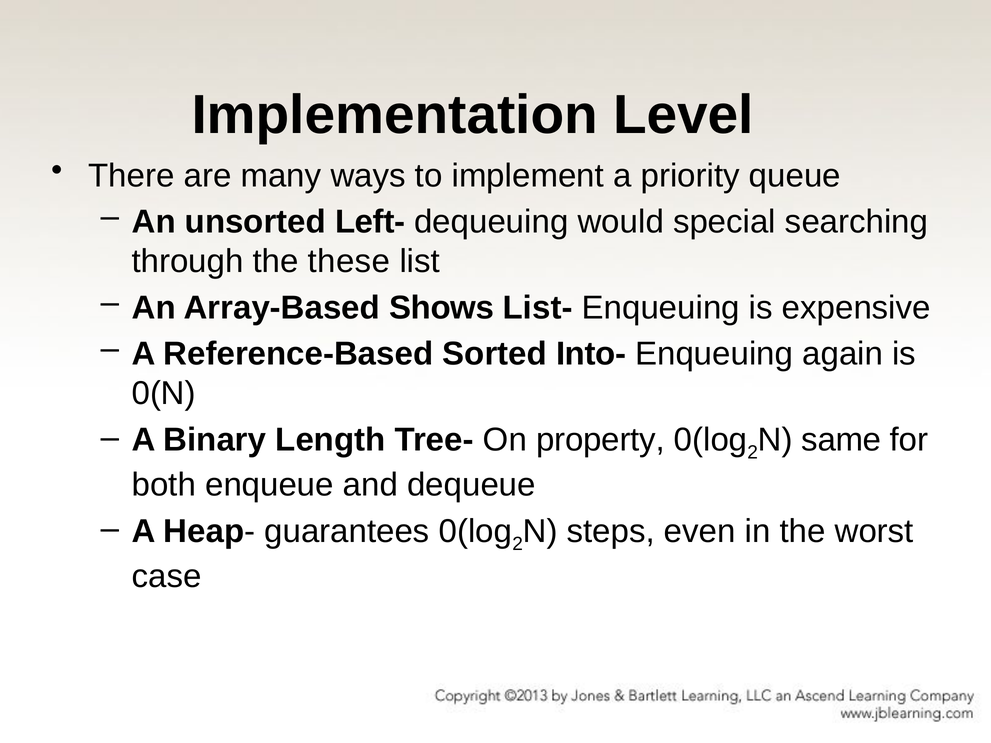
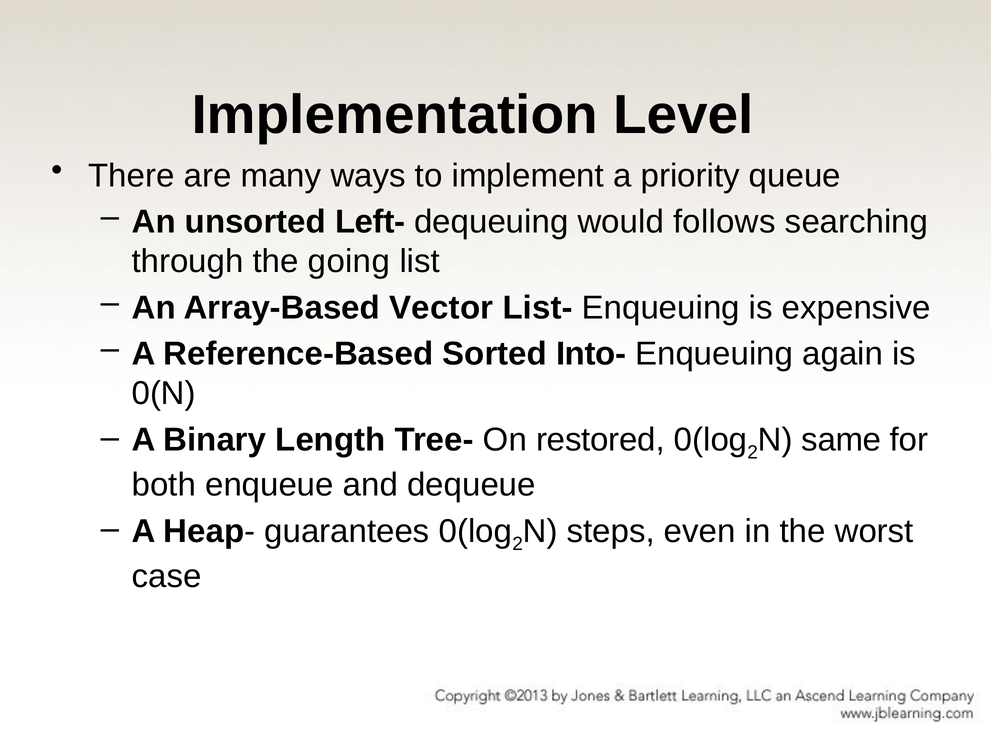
special: special -> follows (724, 222)
these: these -> going (349, 262)
Shows: Shows -> Vector (441, 308)
property: property -> restored (600, 440)
